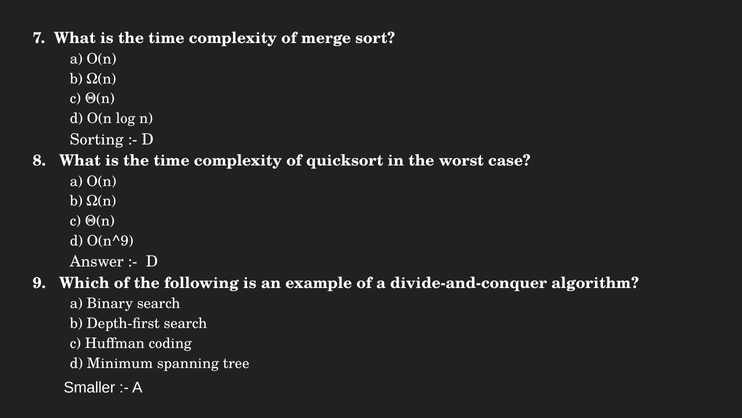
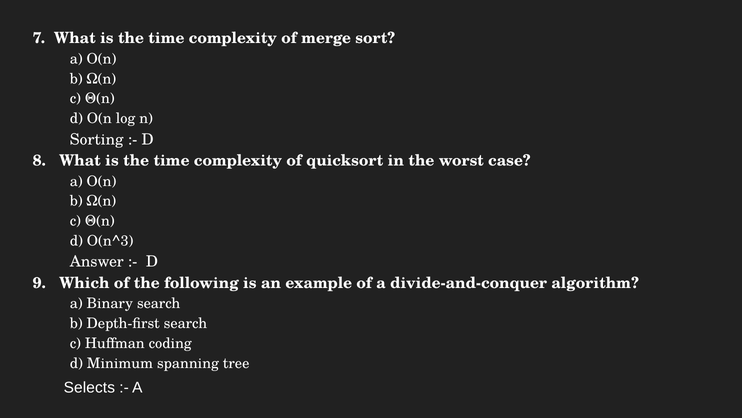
O(n^9: O(n^9 -> O(n^3 (110, 241)
Smaller: Smaller -> Selects (89, 387)
